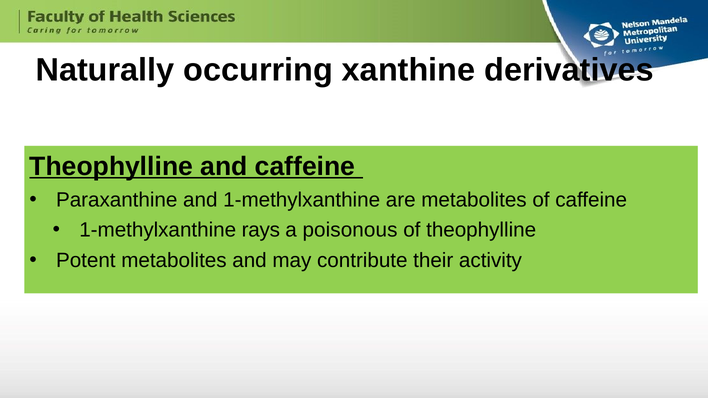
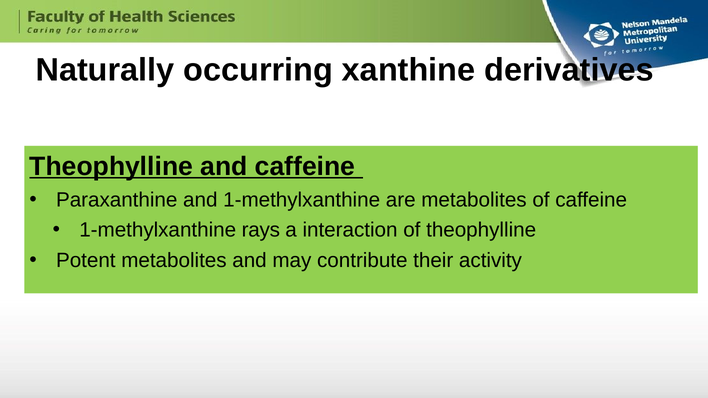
poisonous: poisonous -> interaction (350, 230)
